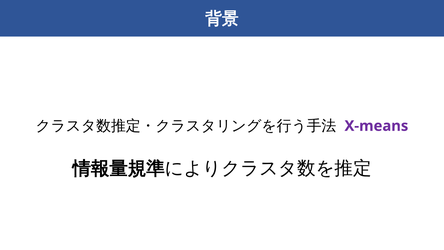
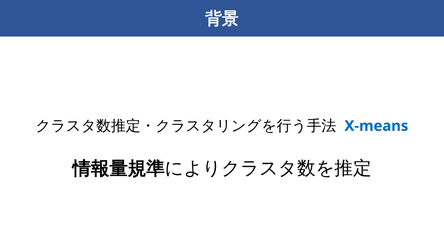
X-means colour: purple -> blue (376, 126)
